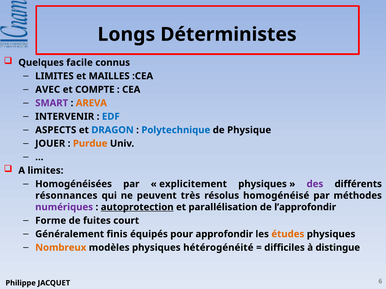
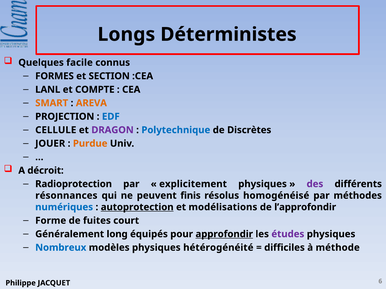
LIMITES: LIMITES -> FORMES (55, 76)
MAILLES: MAILLES -> SECTION (109, 76)
AVEC: AVEC -> LANL (48, 90)
SMART colour: purple -> orange (52, 103)
INTERVENIR: INTERVENIR -> PROJECTION (65, 117)
ASPECTS: ASPECTS -> CELLULE (56, 130)
DRAGON colour: blue -> purple (113, 130)
Physique: Physique -> Discrètes (249, 130)
A limites: limites -> décroit (46, 171)
Homogénéisées: Homogénéisées -> Radioprotection (74, 184)
très: très -> finis (191, 196)
numériques colour: purple -> blue (64, 207)
parallélisation: parallélisation -> modélisations (223, 207)
finis: finis -> long (117, 234)
approfondir underline: none -> present (224, 234)
études colour: orange -> purple (288, 234)
Nombreux colour: orange -> blue (61, 248)
distingue: distingue -> méthode (338, 248)
